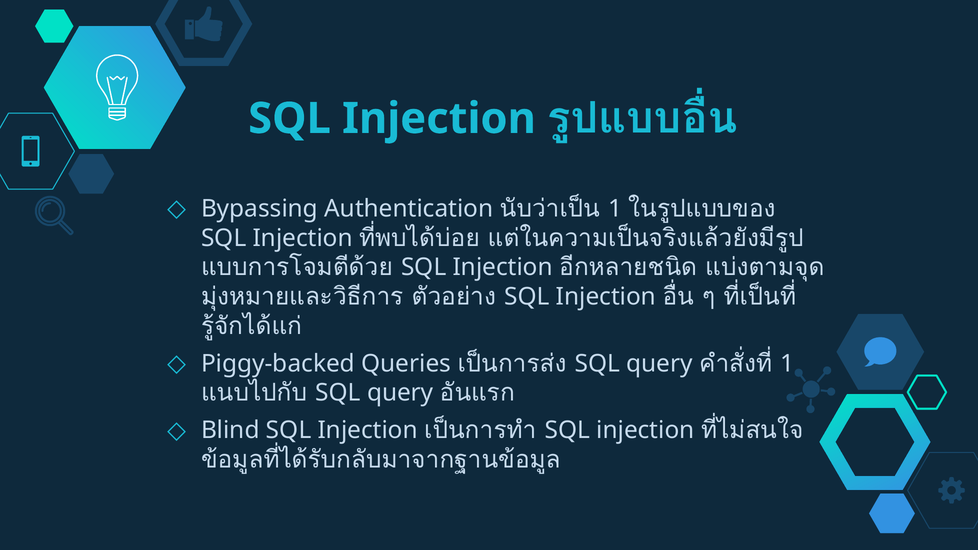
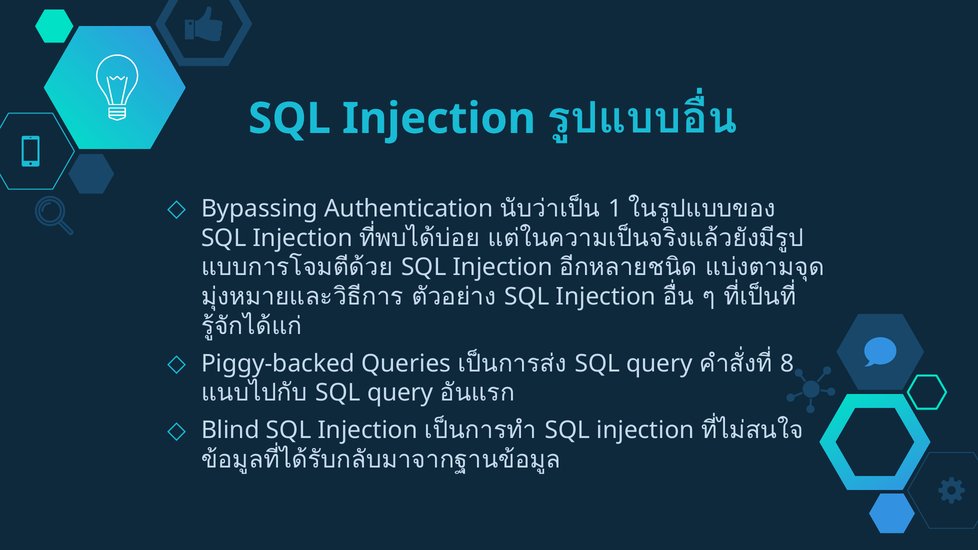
1: 1 -> 8 (787, 364)
